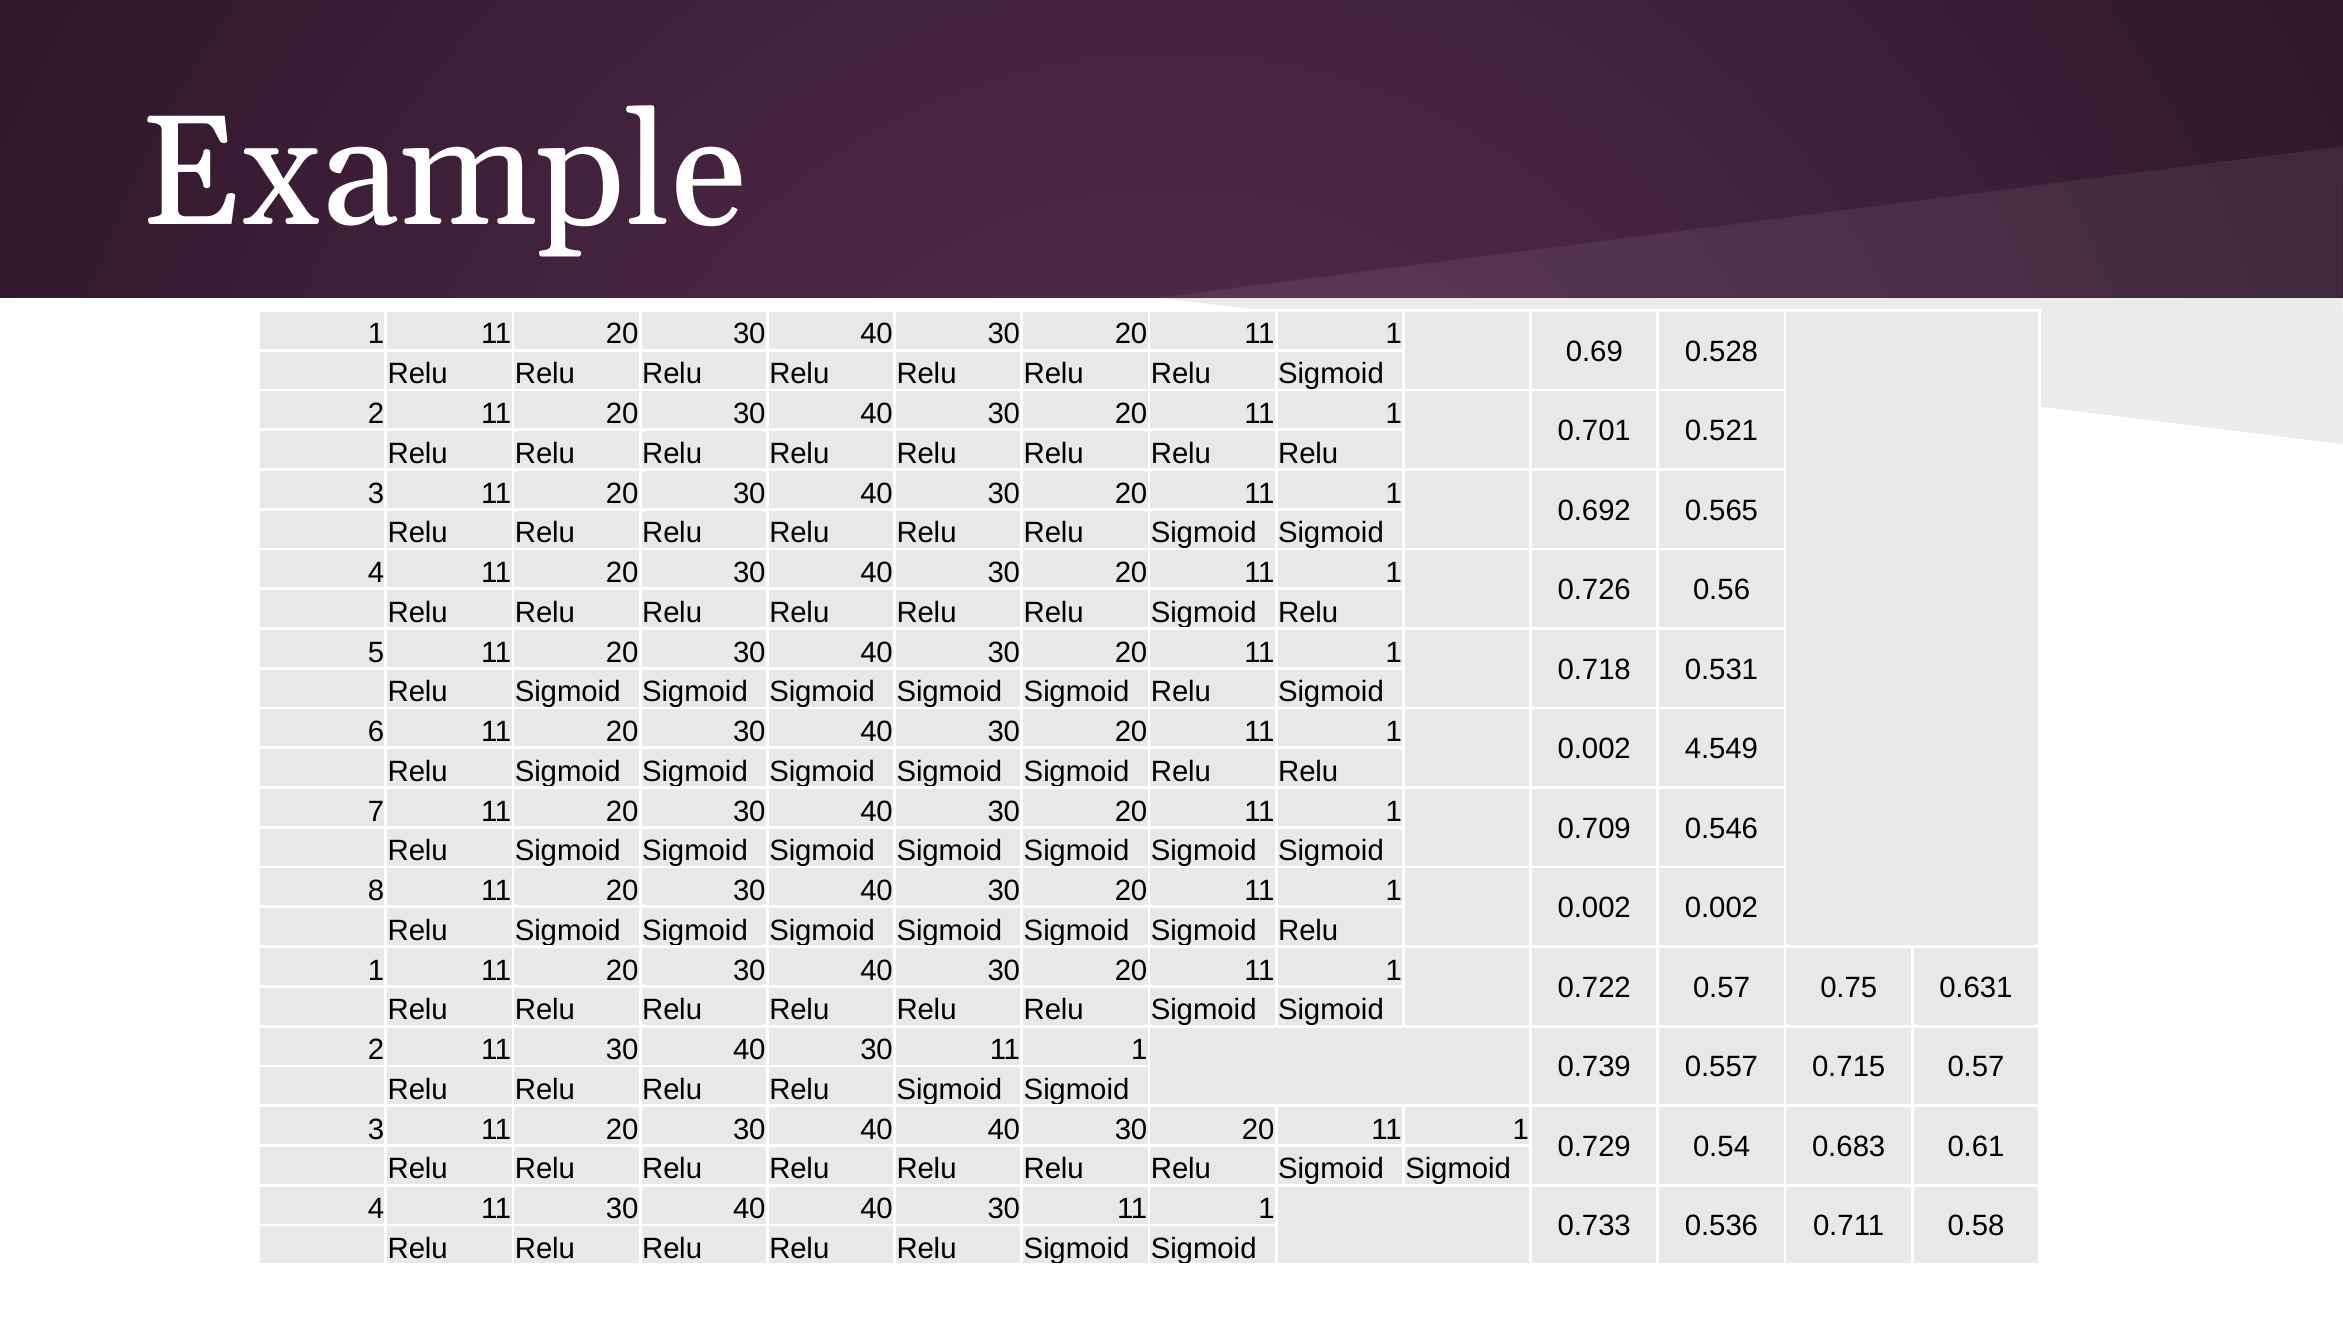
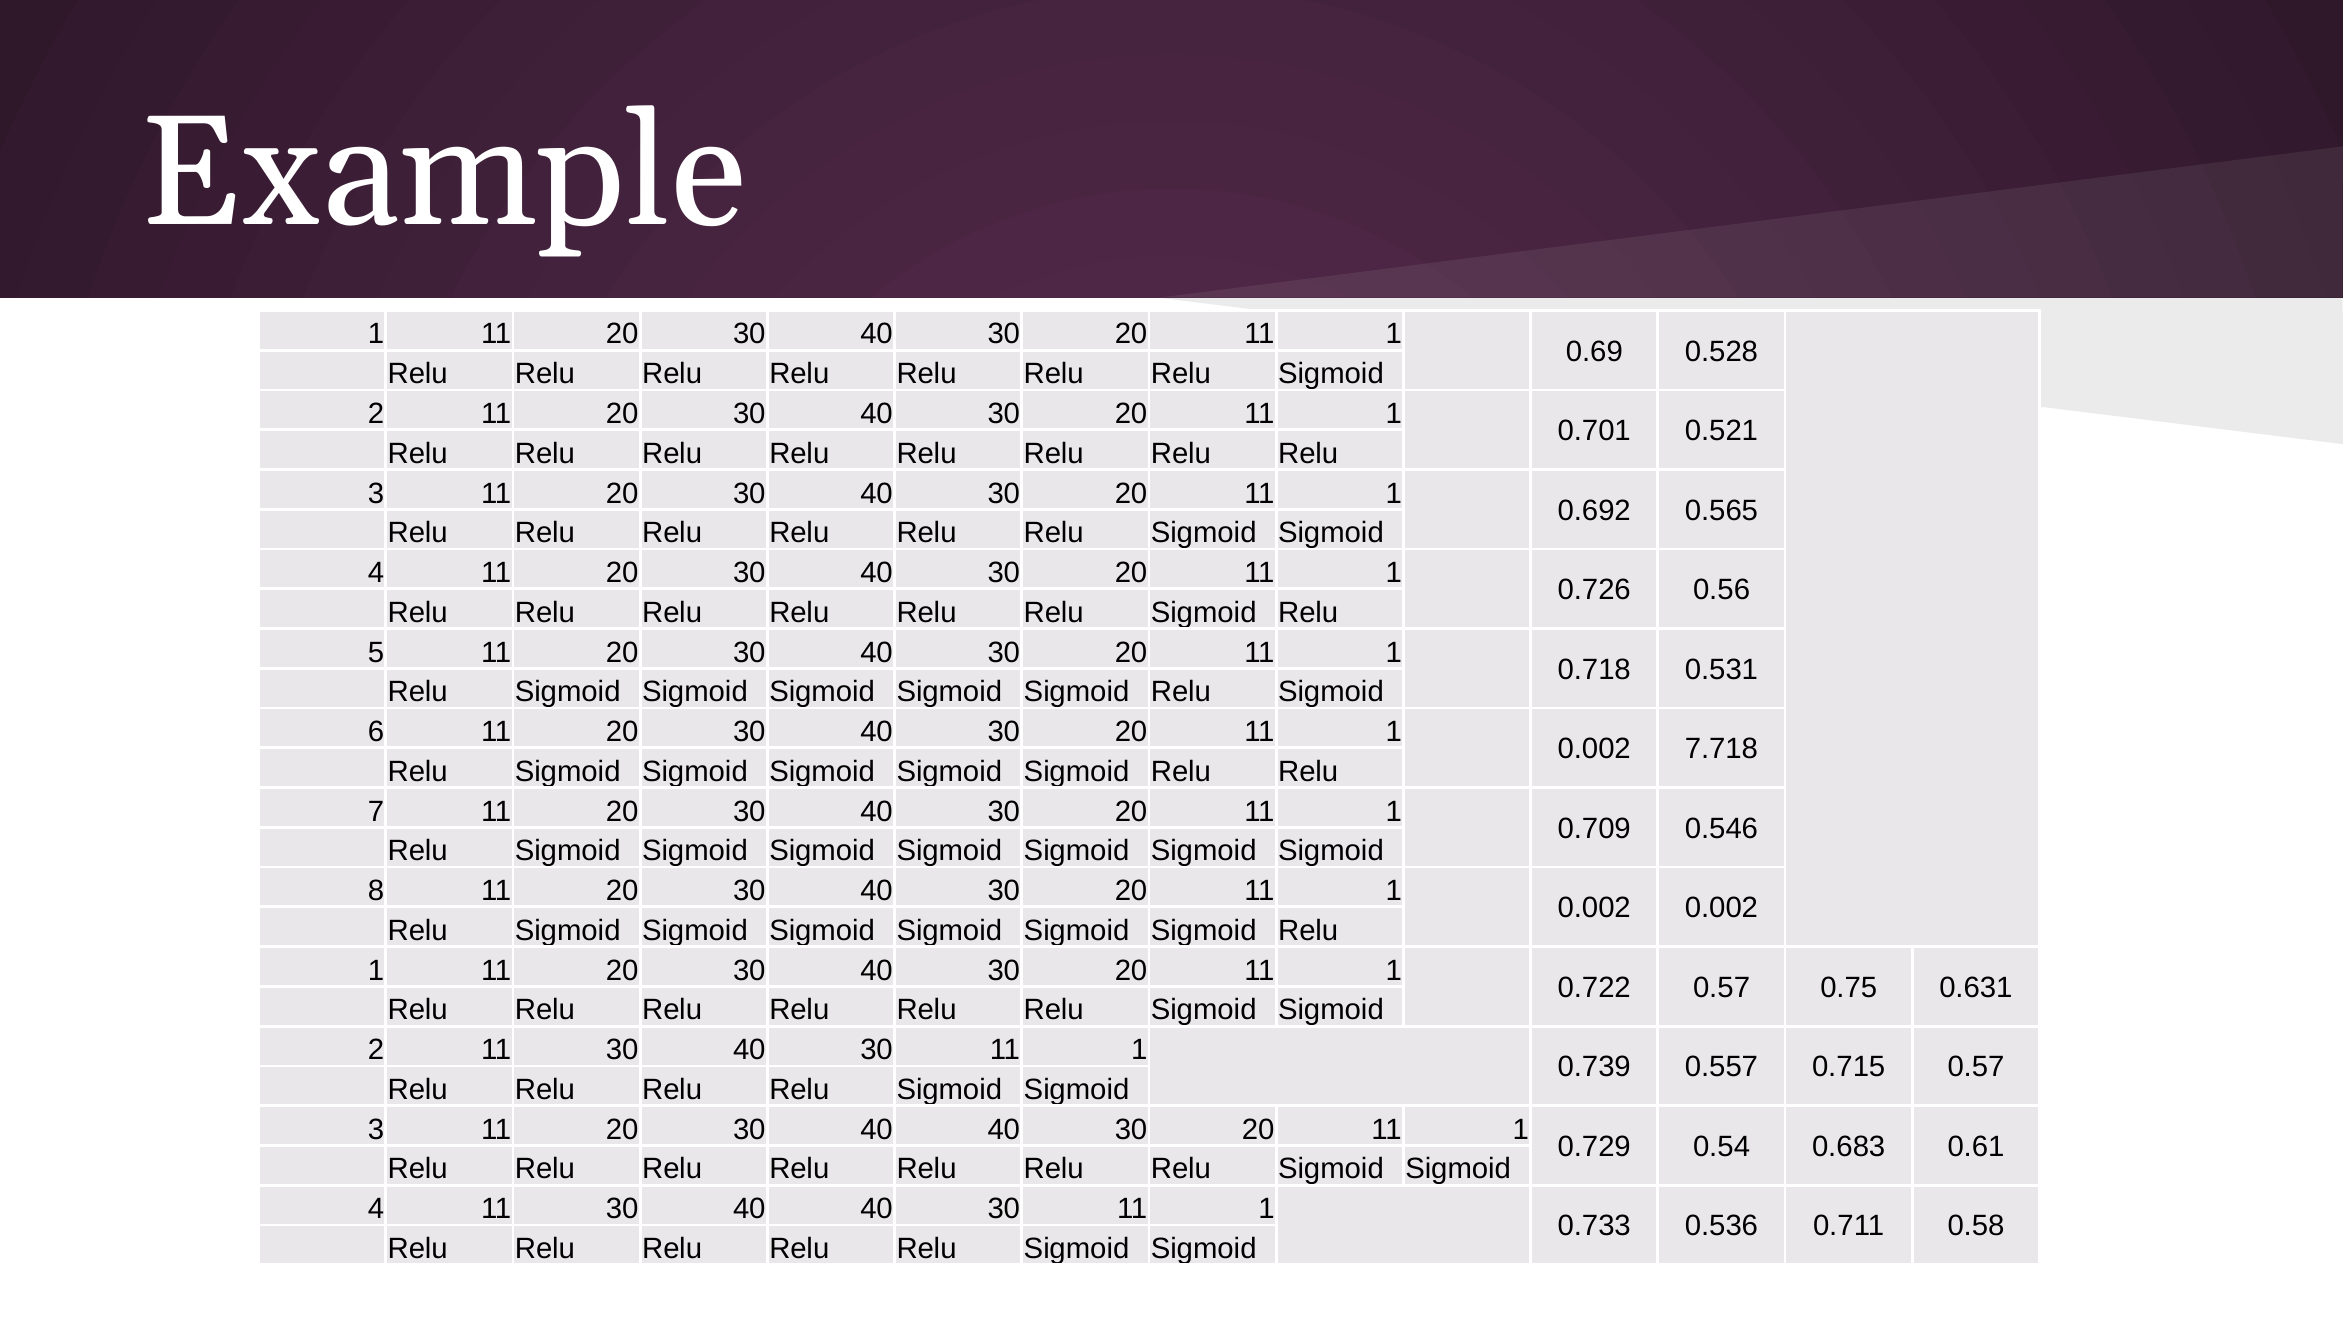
4.549: 4.549 -> 7.718 (1721, 749)
